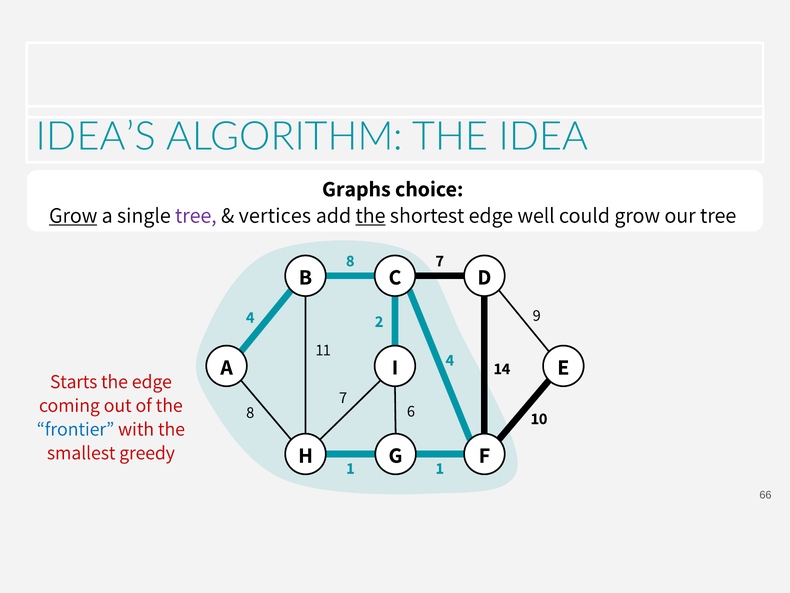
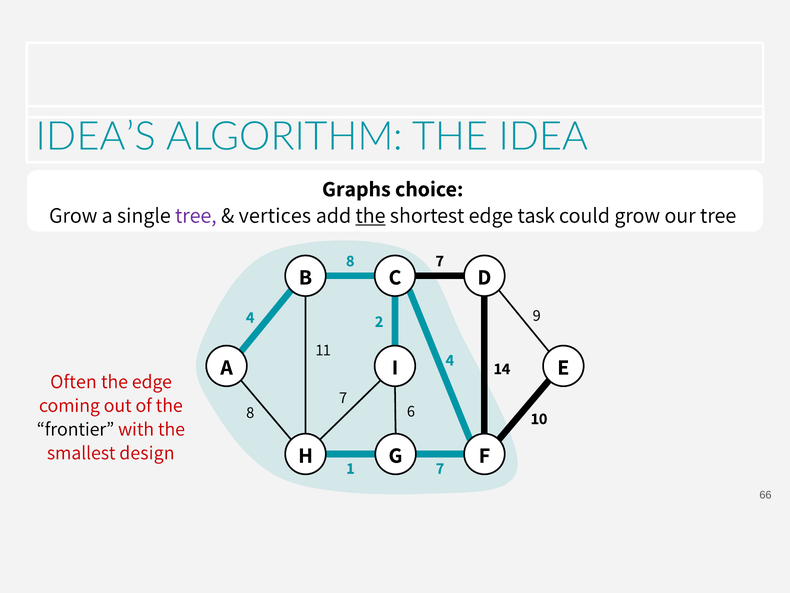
Grow underline: present -> none (73, 215)
well: well -> task (536, 215)
Starts: Starts -> Often (73, 381)
frontier colour: blue -> black (75, 429)
greedy: greedy -> design (147, 452)
1 1: 1 -> 7 (440, 468)
